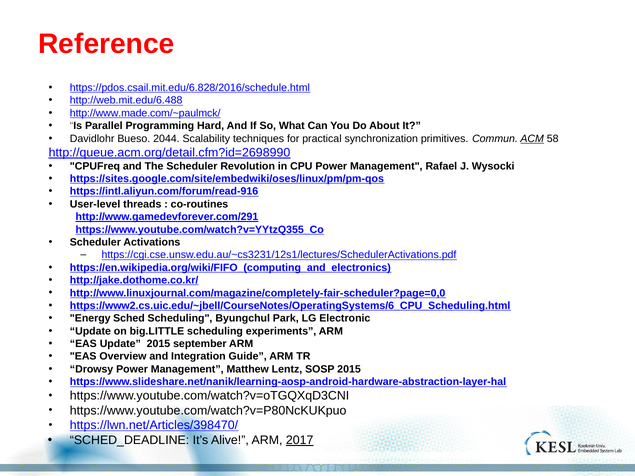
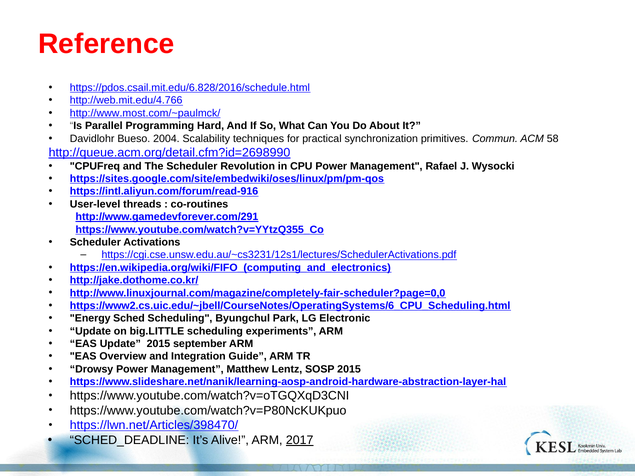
http://web.mit.edu/6.488: http://web.mit.edu/6.488 -> http://web.mit.edu/4.766 (126, 101)
http://www.made.com/~paulmck/: http://www.made.com/~paulmck/ -> http://www.most.com/~paulmck/ (145, 113)
2044: 2044 -> 2004 (166, 139)
ACM underline: present -> none (532, 139)
